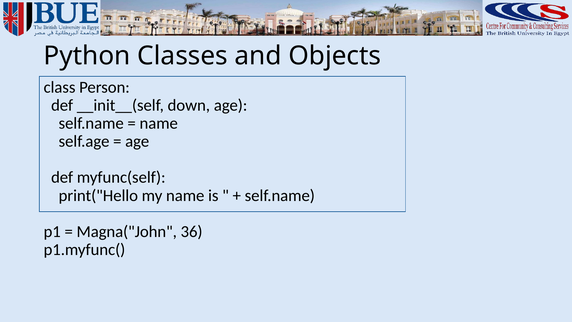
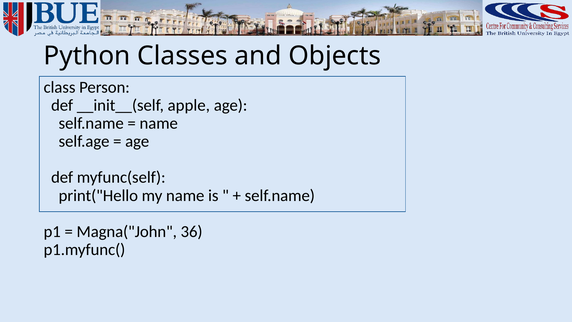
down: down -> apple (189, 105)
